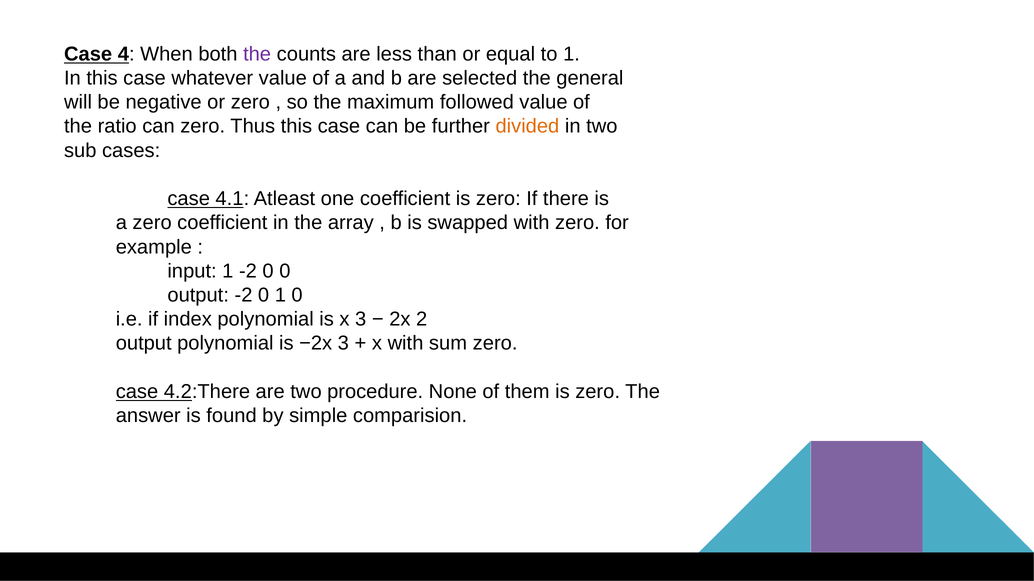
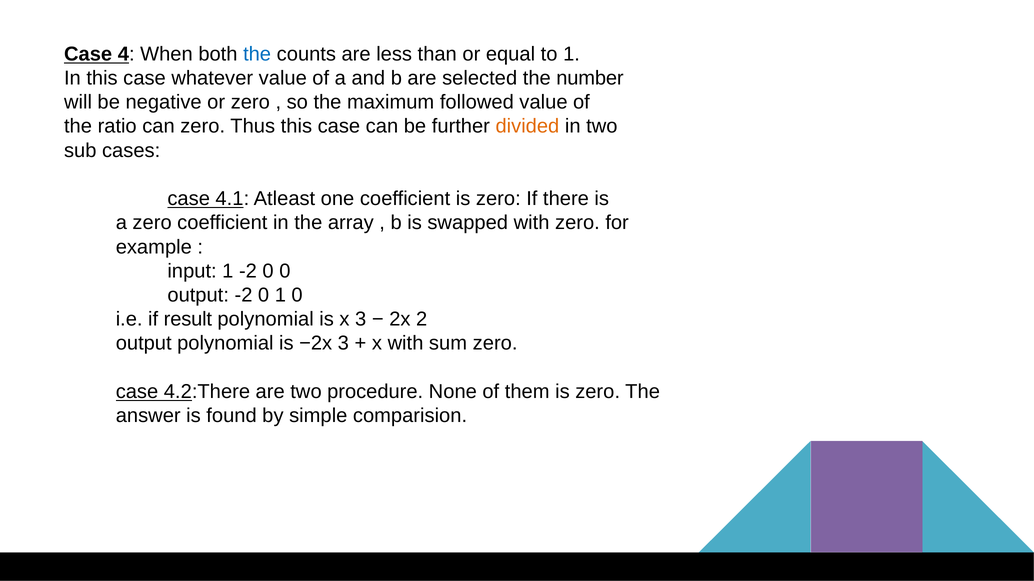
the colour: purple -> blue (257, 54)
general: general -> number (590, 78)
index: index -> result (188, 320)
